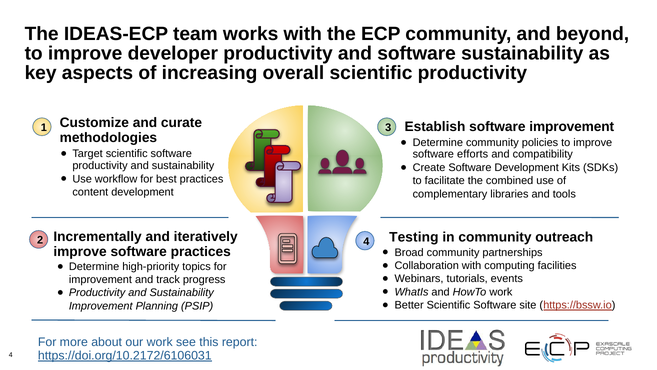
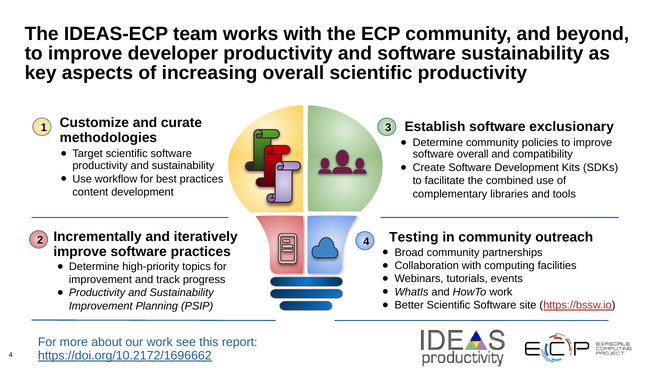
software improvement: improvement -> exclusionary (572, 126)
software efforts: efforts -> overall (473, 154)
https://doi.org/10.2172/6106031: https://doi.org/10.2172/6106031 -> https://doi.org/10.2172/1696662 (125, 355)
